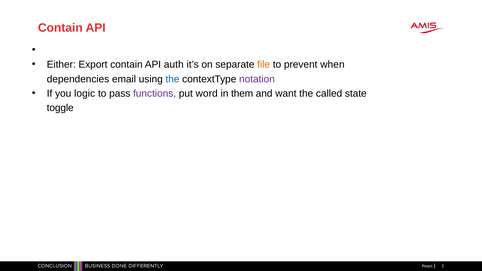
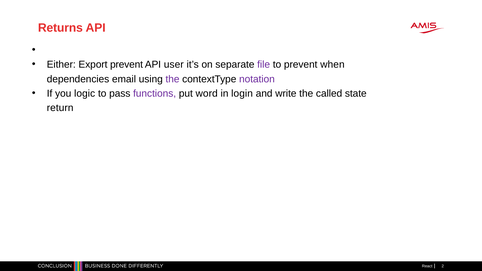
Contain: Contain -> Returns (60, 28)
Export contain: contain -> prevent (127, 65)
auth: auth -> user (174, 65)
file colour: orange -> purple (264, 65)
the colour: blue -> purple (173, 79)
them: them -> login (242, 94)
want: want -> write (286, 94)
toggle: toggle -> return (60, 108)
